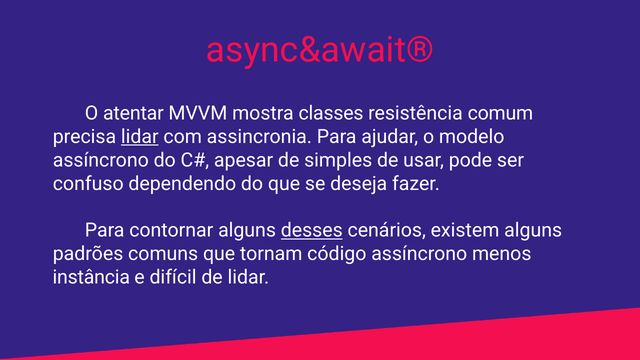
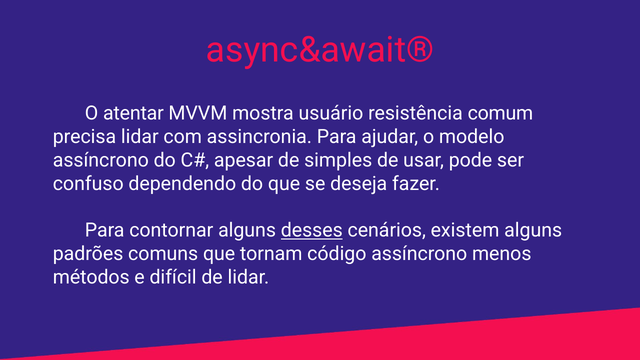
classes: classes -> usuário (331, 113)
lidar underline: present -> none (140, 137)
instância: instância -> métodos (91, 277)
